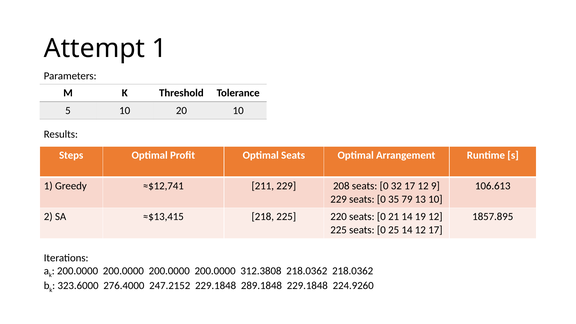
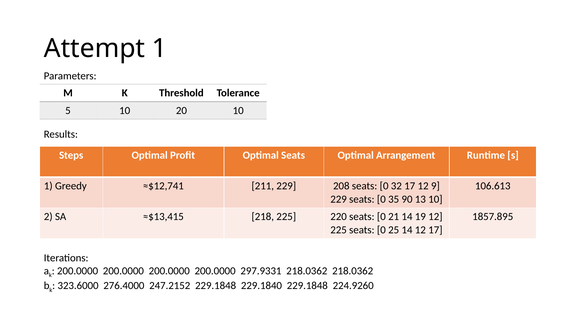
79: 79 -> 90 (407, 199)
312.3808: 312.3808 -> 297.9331 (261, 271)
289.1848: 289.1848 -> 229.1840 (261, 286)
